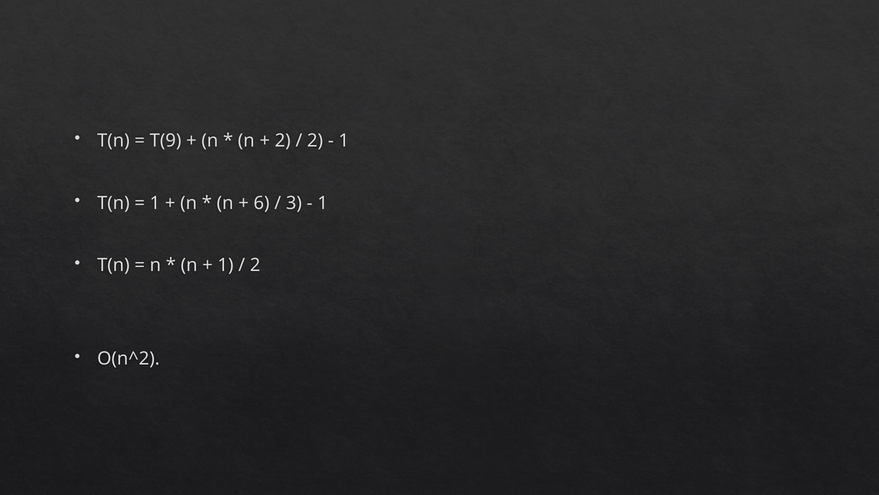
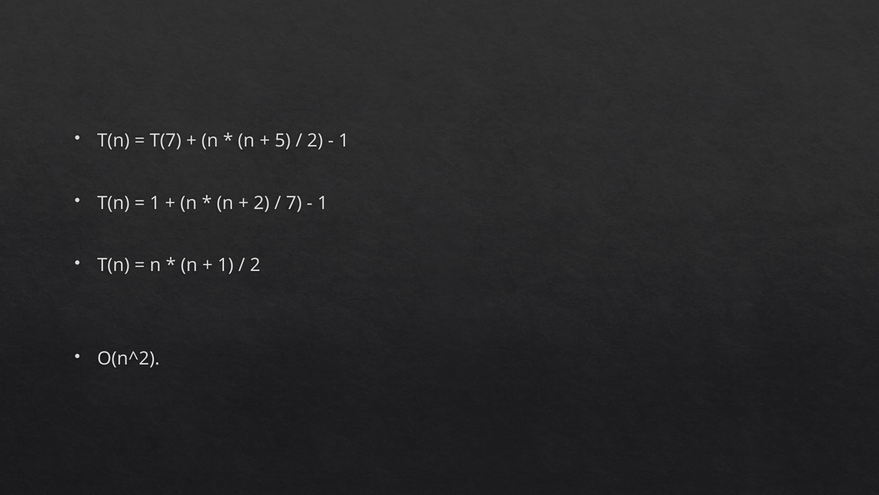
T(9: T(9 -> T(7 (166, 140)
2: 2 -> 5 (283, 140)
6: 6 -> 2 (262, 203)
3: 3 -> 7 (294, 203)
